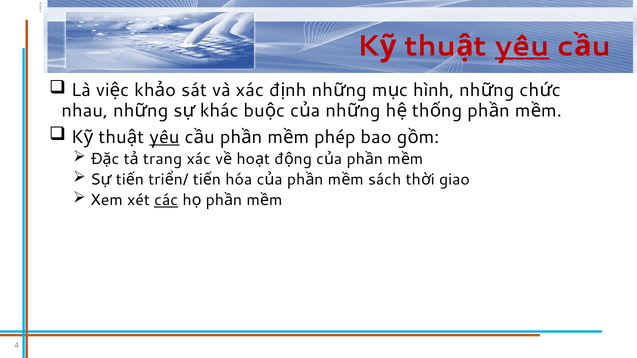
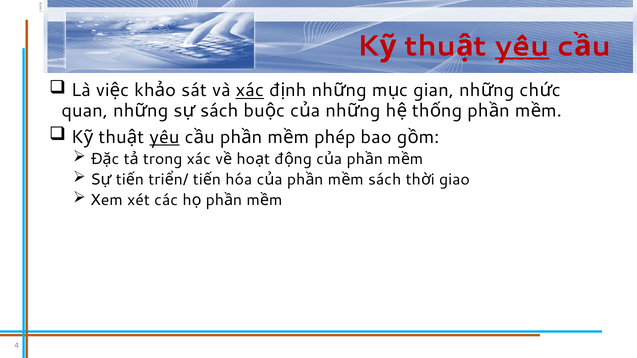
xác underline: none -> present (250, 90)
hình: hình -> gian (434, 90)
nhau: nhau -> quan (85, 110)
khác: khác -> sách (219, 110)
trang: trang -> trong (163, 159)
các underline: present -> none (166, 200)
